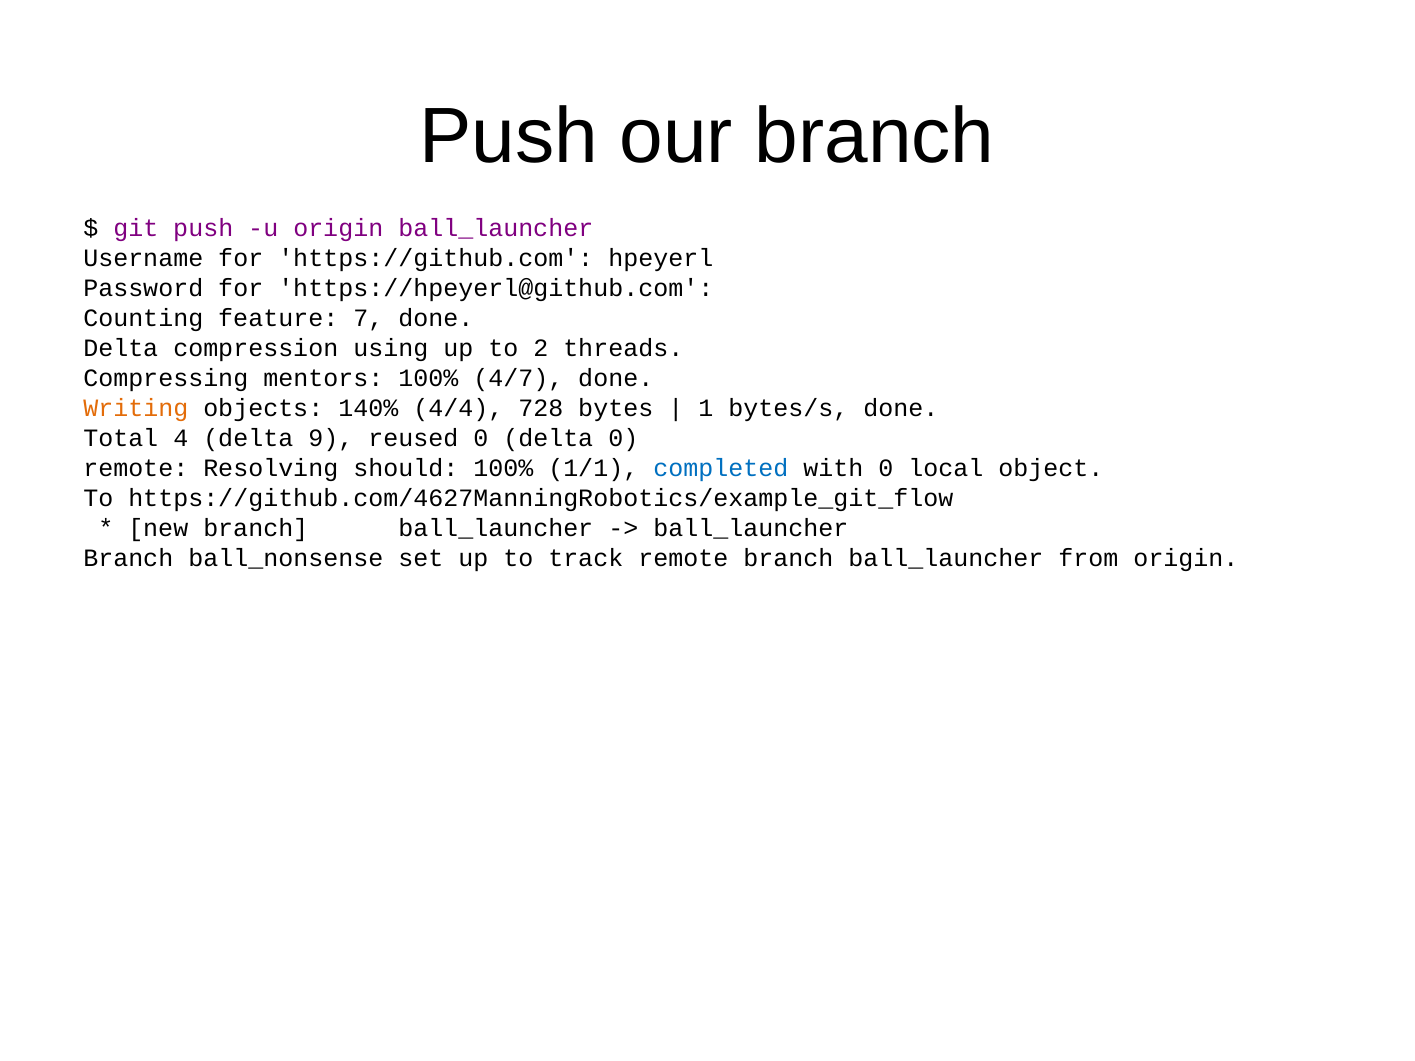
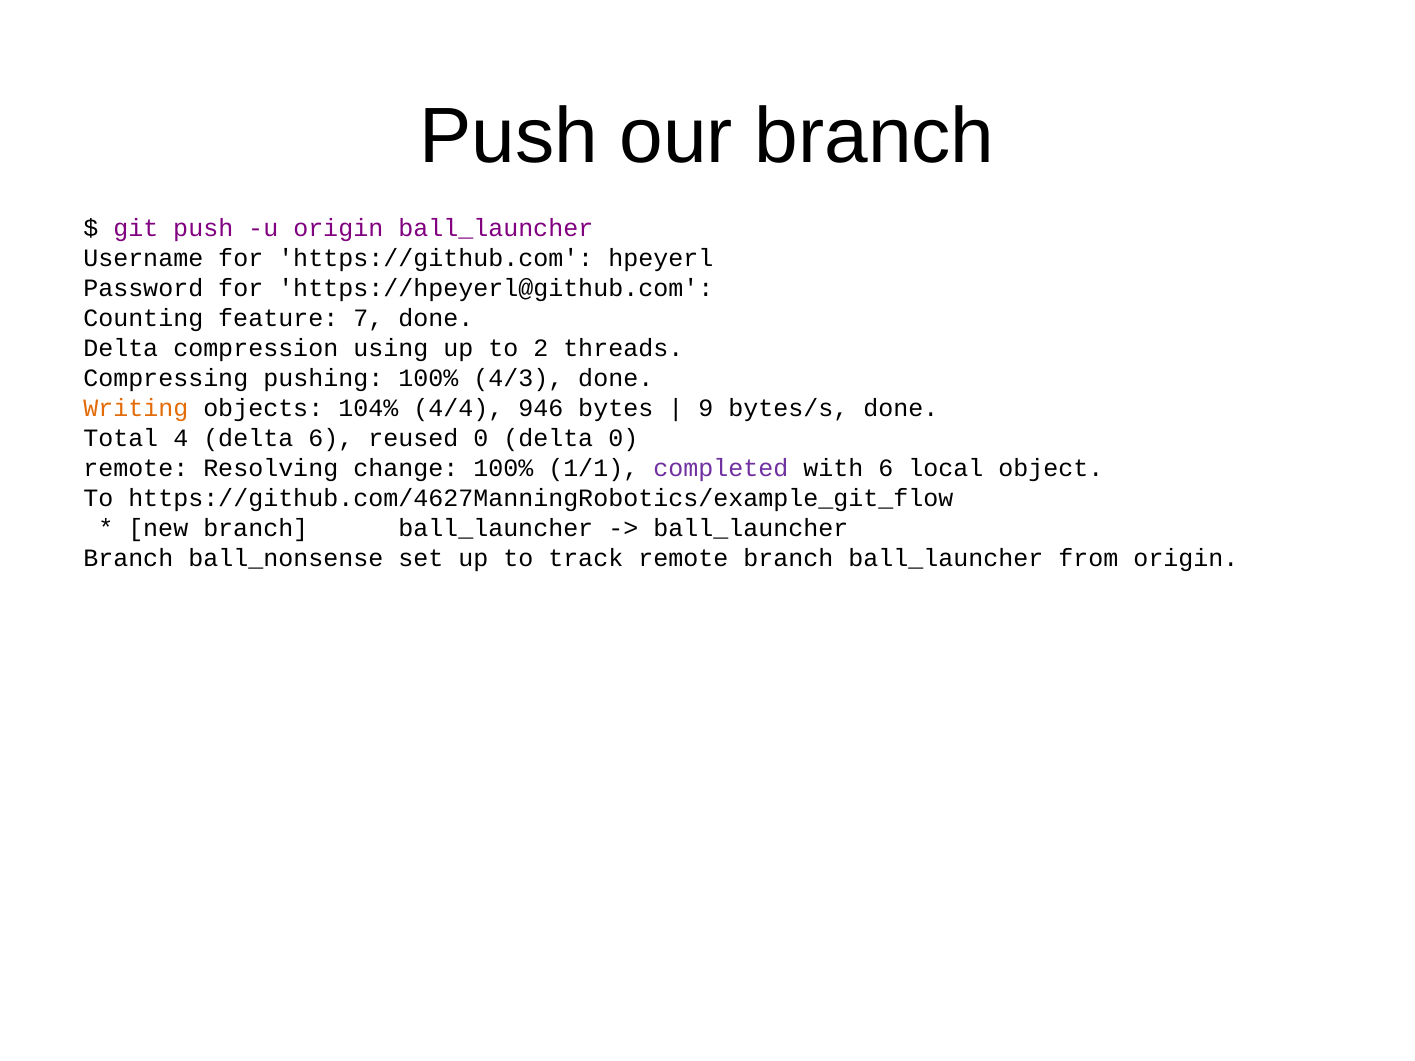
mentors: mentors -> pushing (323, 378)
4/7: 4/7 -> 4/3 (518, 378)
140%: 140% -> 104% (368, 408)
728: 728 -> 946 (541, 408)
1: 1 -> 9 (706, 408)
delta 9: 9 -> 6 (331, 438)
should: should -> change (406, 468)
completed colour: blue -> purple (721, 468)
with 0: 0 -> 6 (886, 468)
